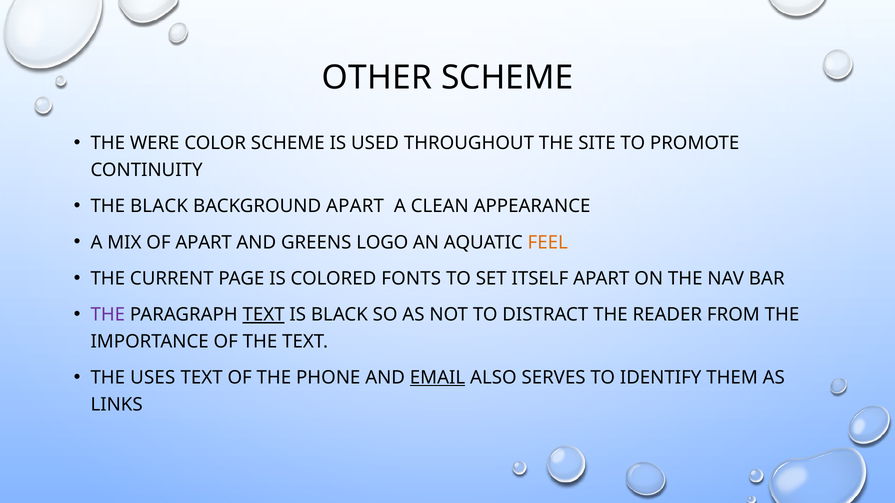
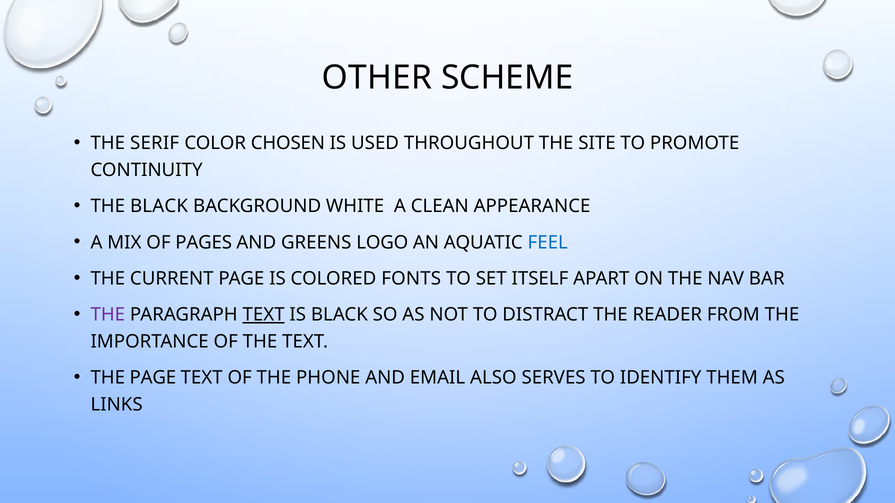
WERE: WERE -> SERIF (155, 143)
COLOR SCHEME: SCHEME -> CHOSEN (288, 143)
BACKGROUND APART: APART -> WHITE (355, 206)
OF APART: APART -> PAGES (204, 243)
FEEL colour: orange -> blue (548, 243)
THE USES: USES -> PAGE (153, 378)
EMAIL underline: present -> none (438, 378)
